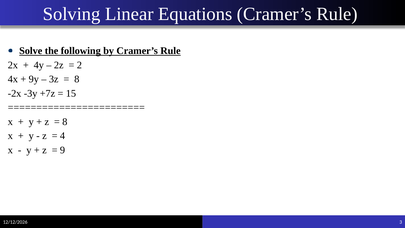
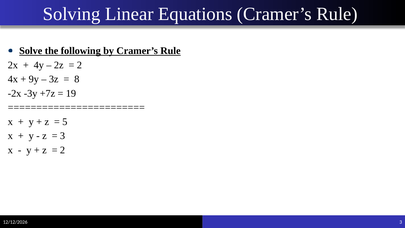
15: 15 -> 19 (71, 93)
8: 8 -> 5 (65, 122)
4: 4 -> 3 (62, 136)
9: 9 -> 2 (62, 150)
